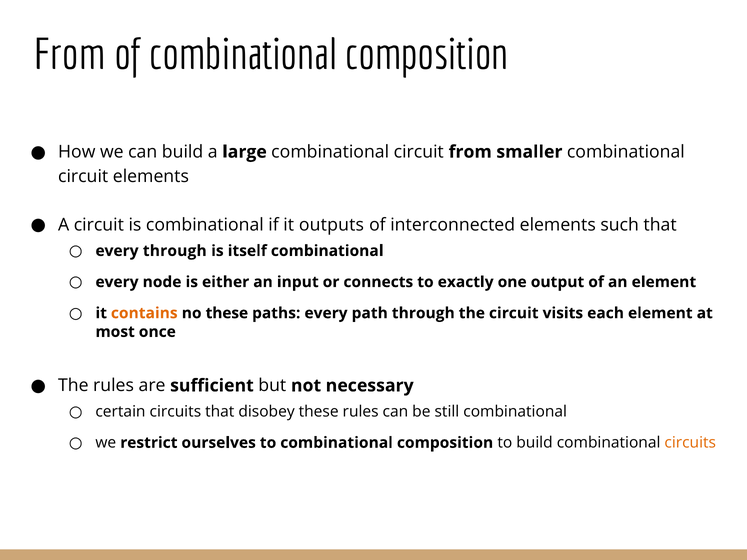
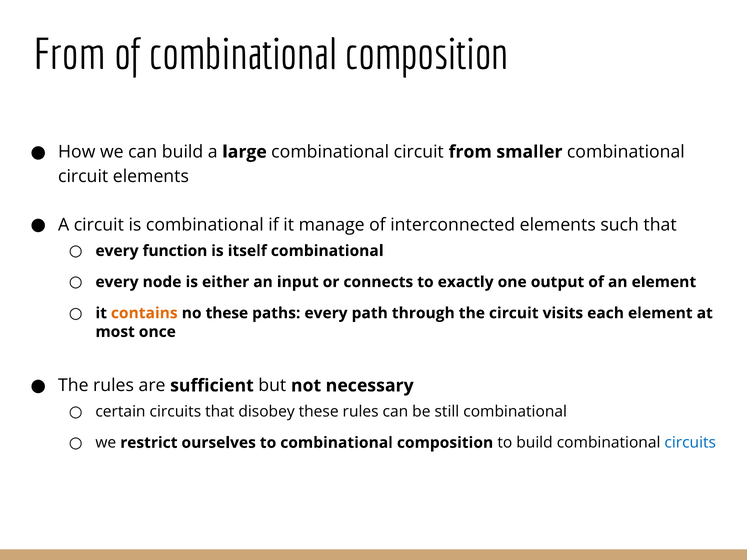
outputs: outputs -> manage (332, 225)
every through: through -> function (175, 251)
circuits colour: orange -> blue (690, 443)
